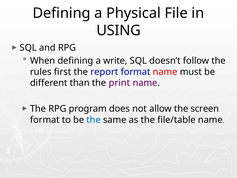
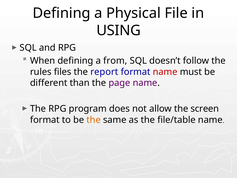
write: write -> from (115, 61)
first: first -> files (63, 72)
print: print -> page (119, 83)
the colour: blue -> orange (94, 120)
